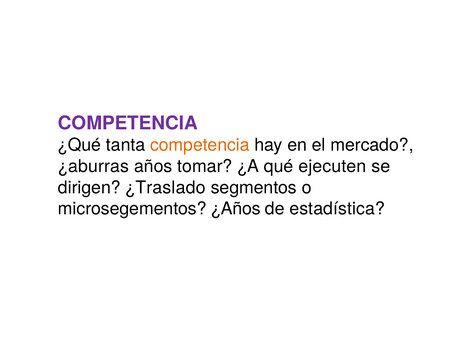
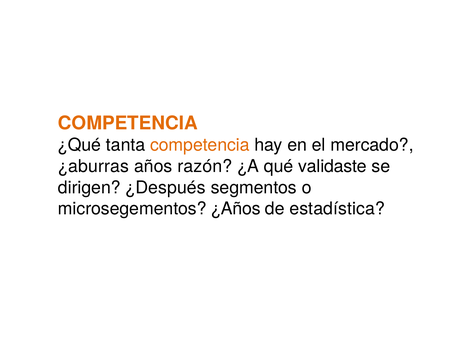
COMPETENCIA colour: purple -> orange (128, 123)
tomar: tomar -> razón (205, 166)
ejecuten: ejecuten -> validaste (332, 166)
¿Traslado: ¿Traslado -> ¿Después (166, 187)
